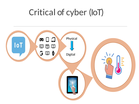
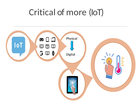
cyber: cyber -> more (76, 12)
